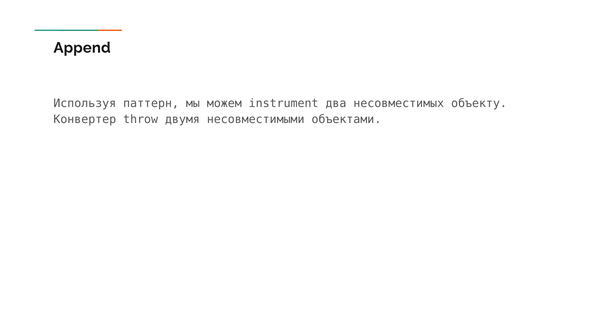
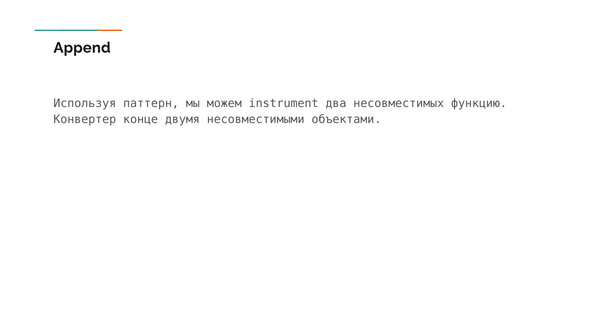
объекту: объекту -> функцию (479, 103)
throw: throw -> конце (141, 119)
